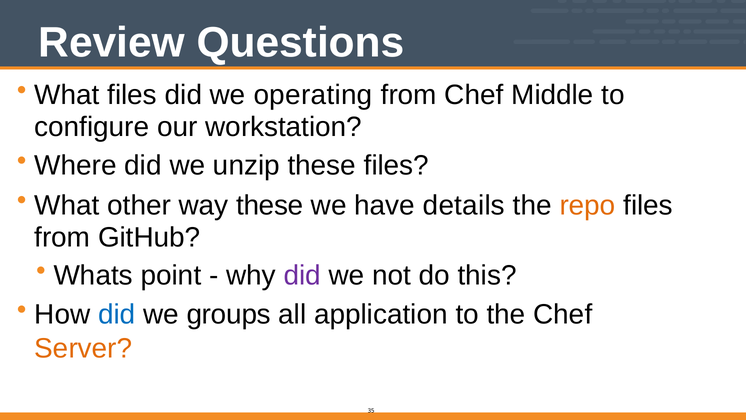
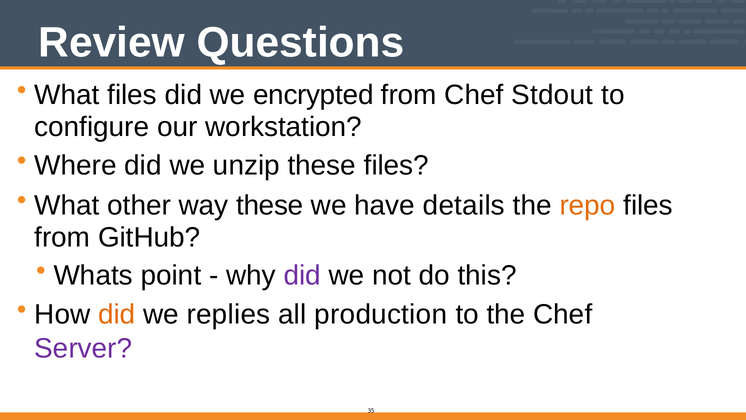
operating: operating -> encrypted (313, 95)
Middle: Middle -> Stdout (552, 95)
did colour: blue -> orange (117, 314)
groups: groups -> replies (228, 314)
application: application -> production (381, 314)
Server colour: orange -> purple (83, 348)
